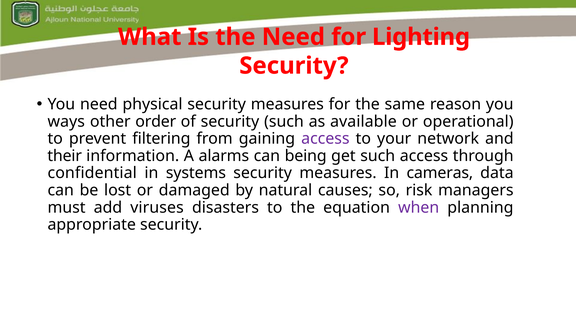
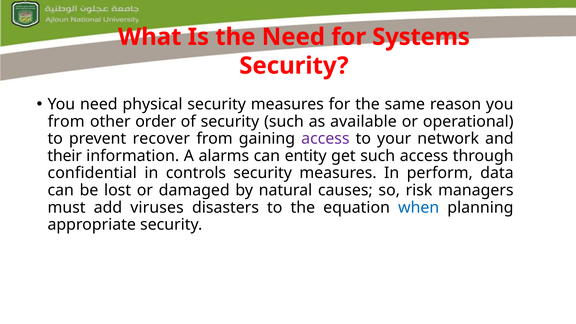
Lighting: Lighting -> Systems (421, 37)
ways: ways -> from (66, 121)
filtering: filtering -> recover (161, 139)
being: being -> entity (306, 156)
systems: systems -> controls (196, 173)
cameras: cameras -> perform (440, 173)
when colour: purple -> blue (419, 207)
